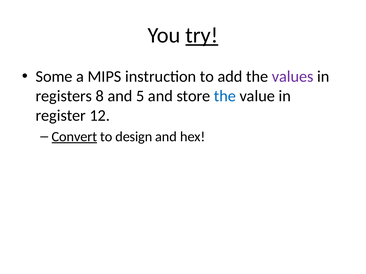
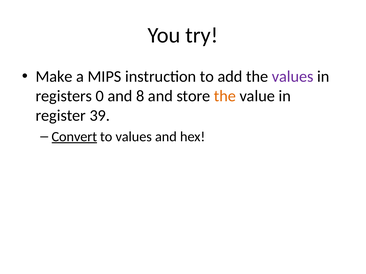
try underline: present -> none (202, 35)
Some: Some -> Make (54, 77)
8: 8 -> 0 (100, 96)
5: 5 -> 8 (140, 96)
the colour: blue -> orange (225, 96)
12: 12 -> 39 (100, 116)
to design: design -> values (134, 137)
